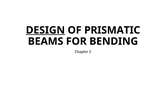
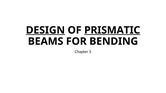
PRISMATIC underline: none -> present (112, 30)
